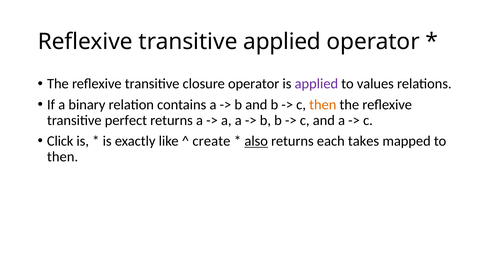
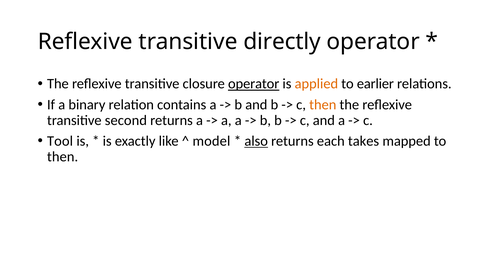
transitive applied: applied -> directly (282, 42)
operator underline: none -> present (254, 84)
applied colour: purple -> orange (316, 84)
values: values -> earlier (375, 84)
perfect: perfect -> second (126, 120)
Click: Click -> Tool (60, 141)
create: create -> model (211, 141)
